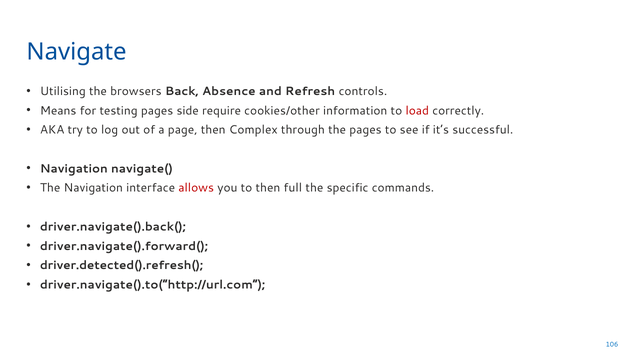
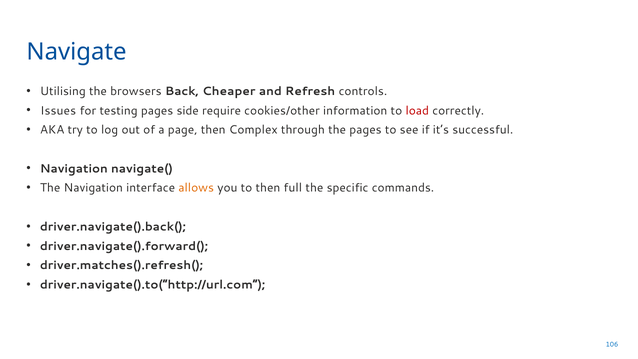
Absence: Absence -> Cheaper (229, 91)
Means: Means -> Issues (58, 111)
allows colour: red -> orange (196, 188)
driver.detected().refresh(: driver.detected().refresh( -> driver.matches().refresh( (122, 265)
